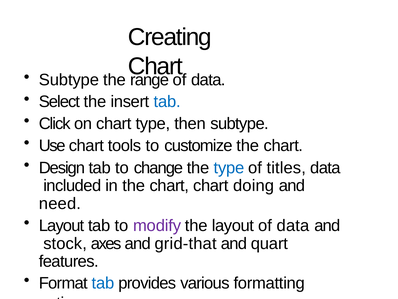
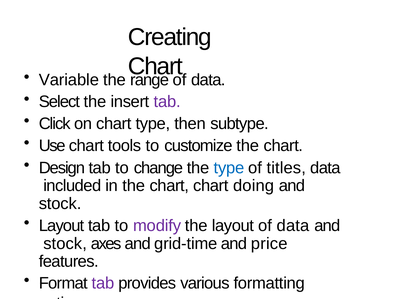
Subtype: Subtype -> Variable (69, 80)
tab colour: blue -> purple (167, 102)
need: need -> stock (60, 203)
grid-that: grid-that -> grid-time (186, 243)
quart: quart -> price (269, 243)
tab colour: blue -> purple (103, 283)
